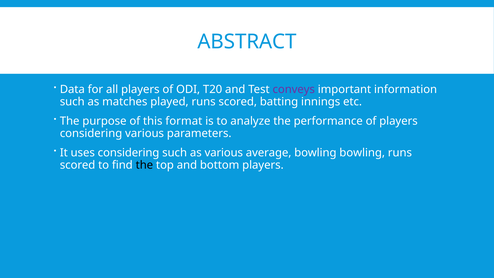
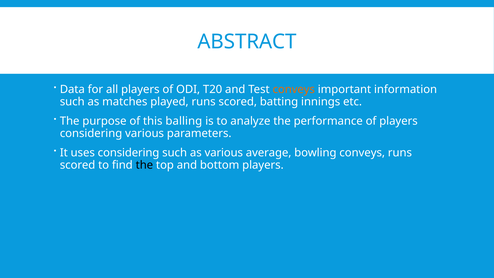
conveys colour: purple -> orange (294, 89)
format: format -> balling (184, 121)
bowling bowling: bowling -> conveys (362, 153)
